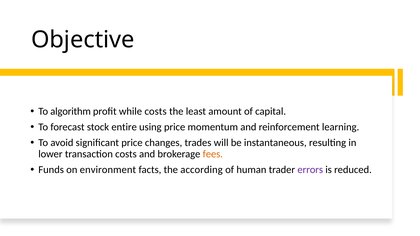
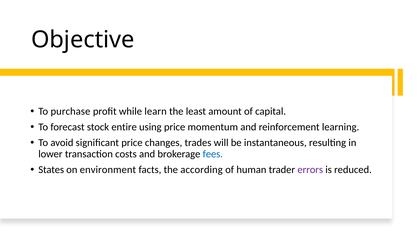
algorithm: algorithm -> purchase (70, 112)
while costs: costs -> learn (156, 112)
fees colour: orange -> blue (213, 154)
Funds: Funds -> States (51, 170)
